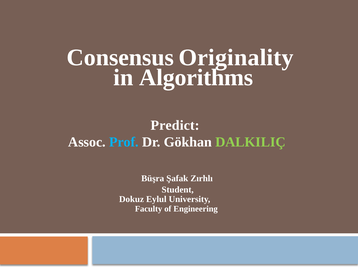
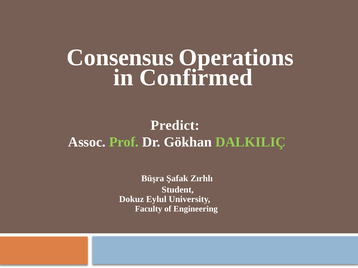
Originality: Originality -> Operations (236, 58)
Algorithms: Algorithms -> Confirmed (196, 78)
Prof colour: light blue -> light green (124, 142)
